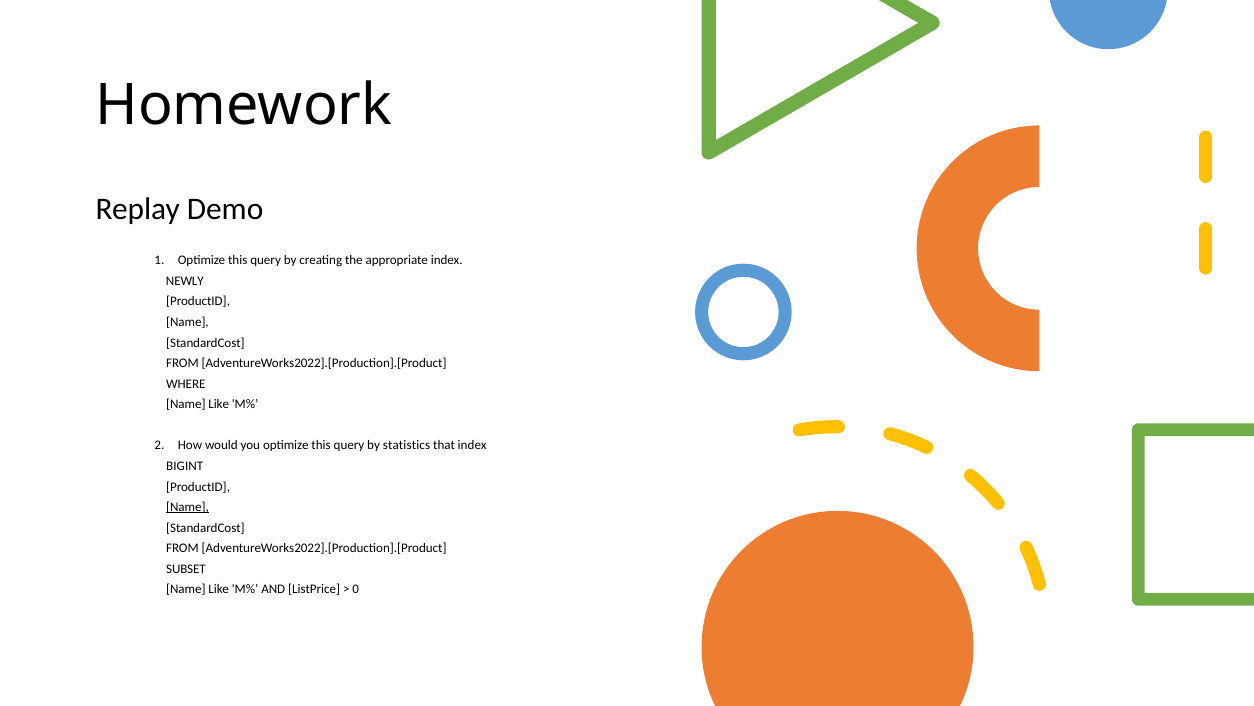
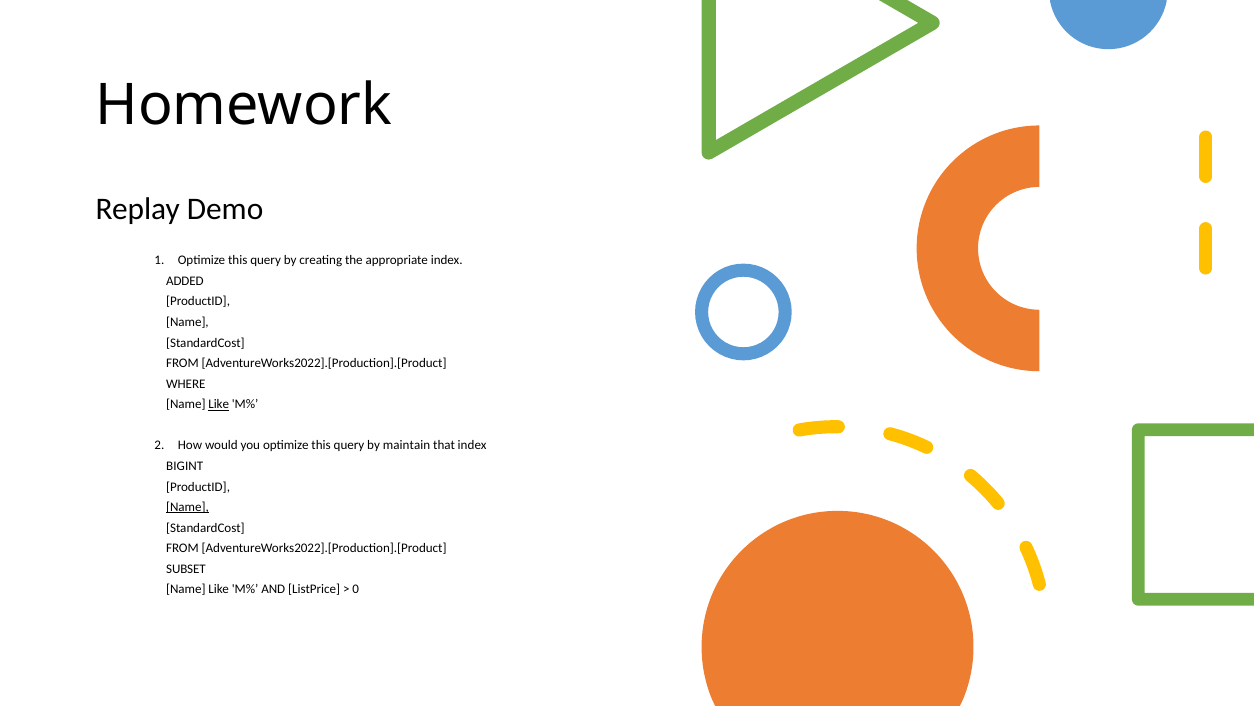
NEWLY: NEWLY -> ADDED (185, 281)
Like underline: none -> present (219, 404)
statistics: statistics -> maintain (407, 445)
